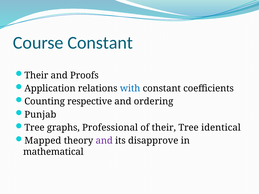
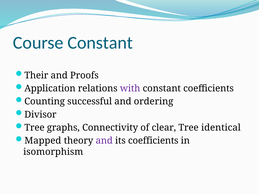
with colour: blue -> purple (130, 89)
respective: respective -> successful (90, 102)
Punjab: Punjab -> Divisor (40, 115)
Professional: Professional -> Connectivity (110, 128)
of their: their -> clear (164, 128)
its disapprove: disapprove -> coefficients (153, 141)
mathematical: mathematical -> isomorphism (53, 152)
